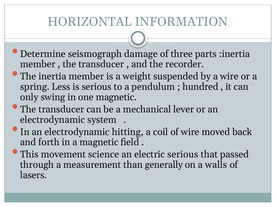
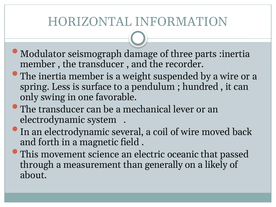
Determine: Determine -> Modulator (43, 54)
is serious: serious -> surface (97, 87)
one magnetic: magnetic -> favorable (116, 97)
hitting: hitting -> several (128, 132)
electric serious: serious -> oceanic (183, 154)
walls: walls -> likely (216, 165)
lasers: lasers -> about (34, 175)
